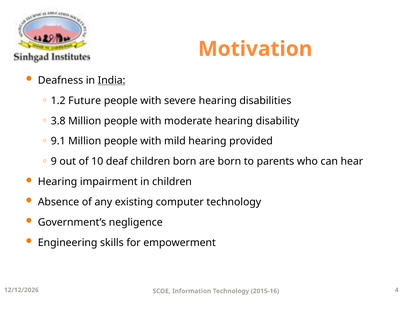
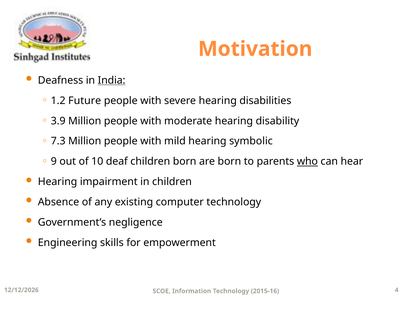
3.8: 3.8 -> 3.9 (58, 121)
9.1: 9.1 -> 7.3 (58, 141)
provided: provided -> symbolic (251, 141)
who underline: none -> present (307, 161)
